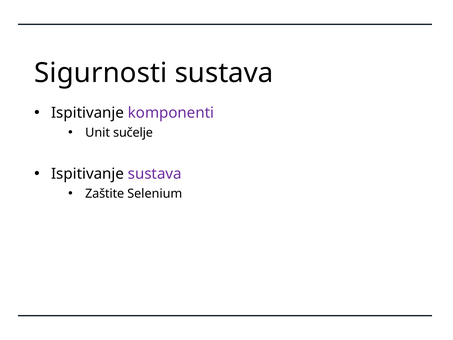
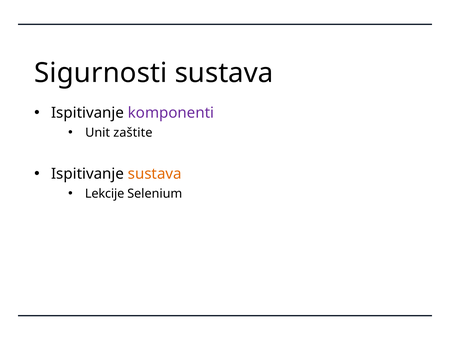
sučelje: sučelje -> zaštite (133, 132)
sustava colour: purple -> orange (155, 174)
Zaštite: Zaštite -> Lekcije (105, 193)
